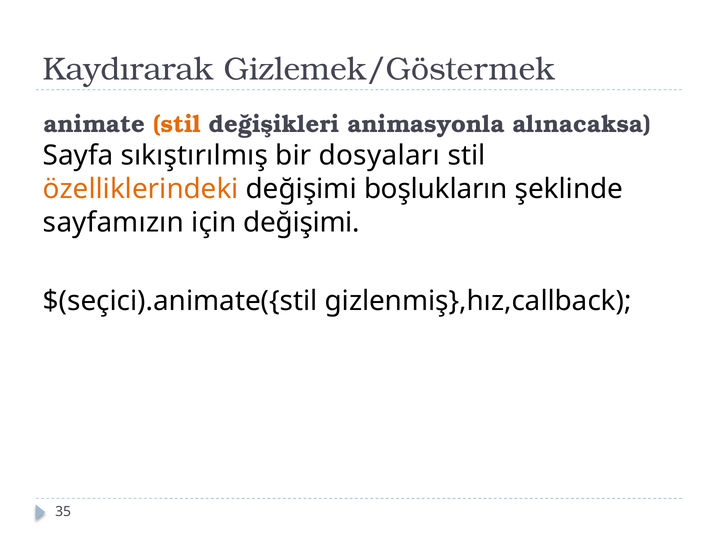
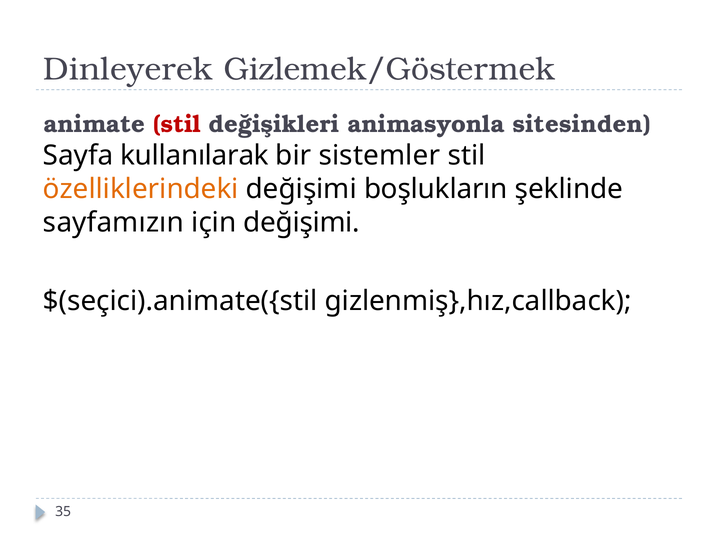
Kaydırarak: Kaydırarak -> Dinleyerek (128, 69)
stil colour: orange -> red (177, 124)
alınacaksa: alınacaksa -> sitesinden (582, 124)
sıkıştırılmış: sıkıştırılmış -> kullanılarak (195, 156)
dosyaları: dosyaları -> sistemler (379, 156)
